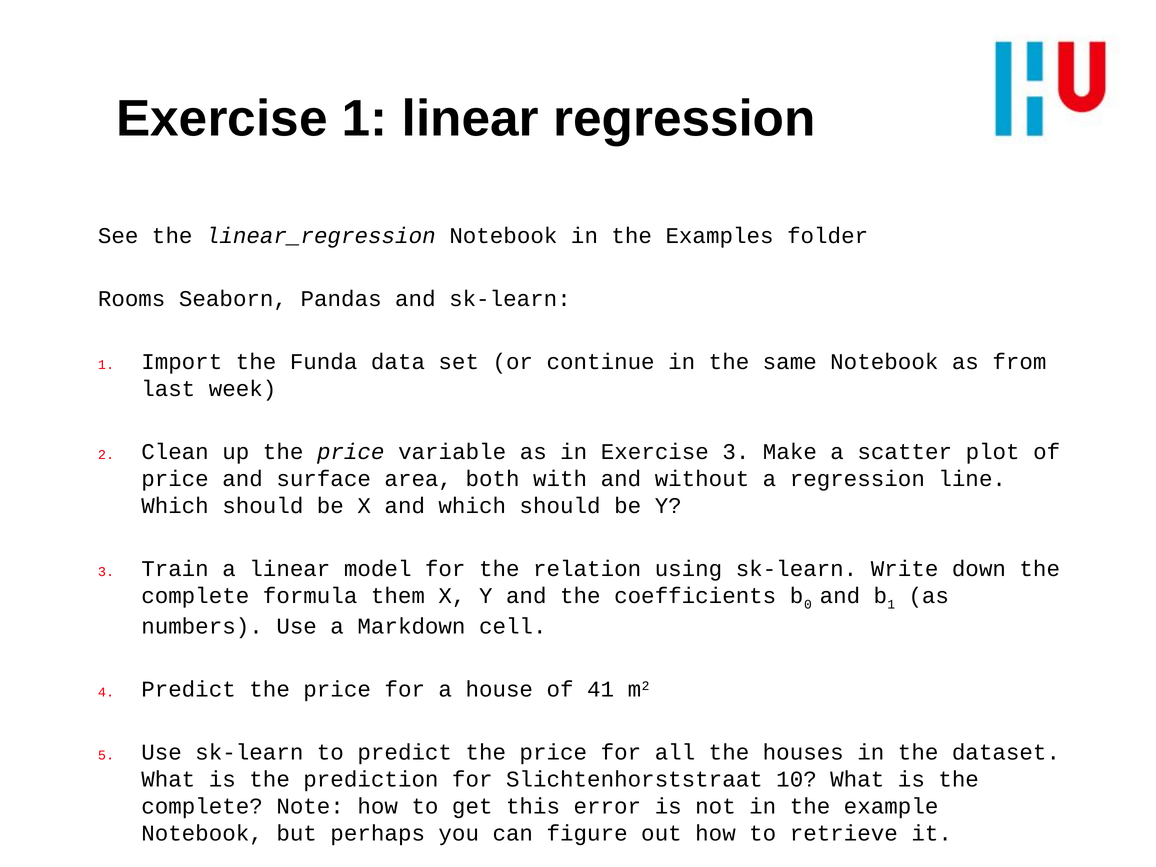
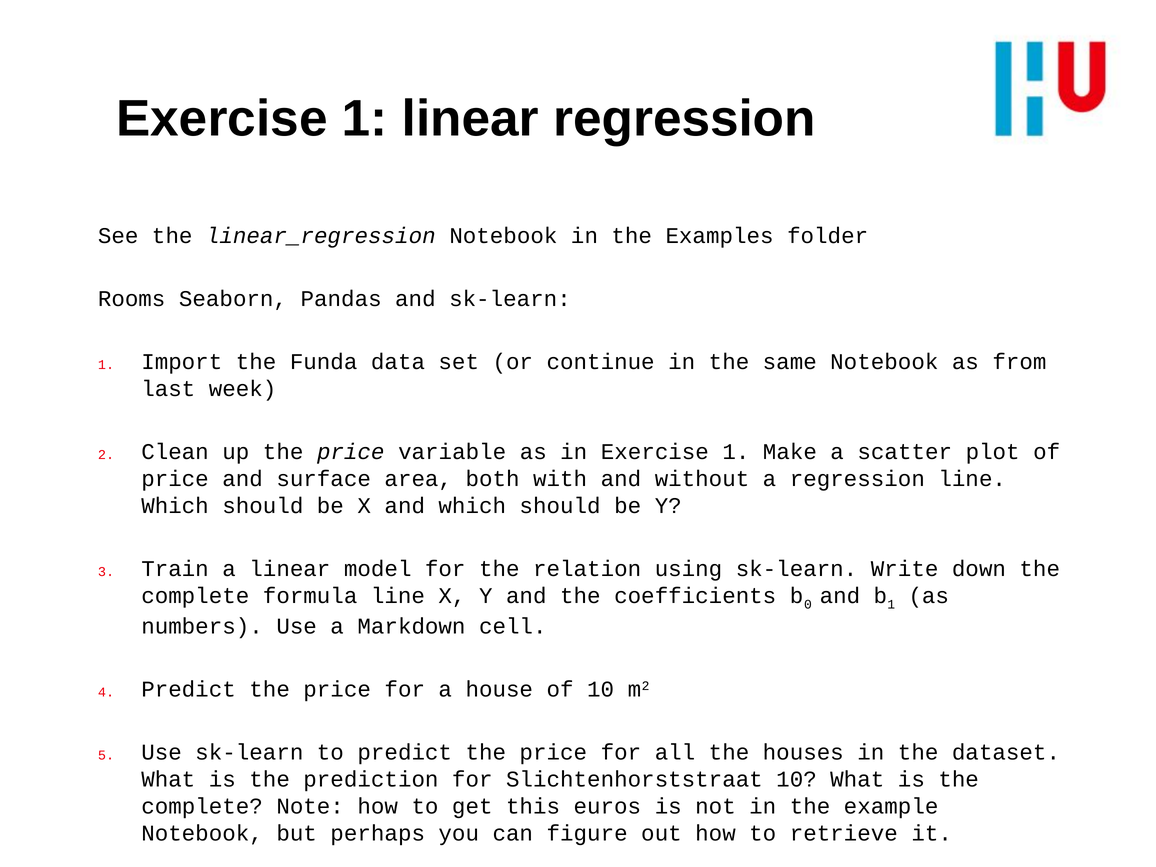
in Exercise 3: 3 -> 1 (736, 452)
formula them: them -> line (398, 596)
of 41: 41 -> 10 (601, 689)
error: error -> euros (607, 806)
